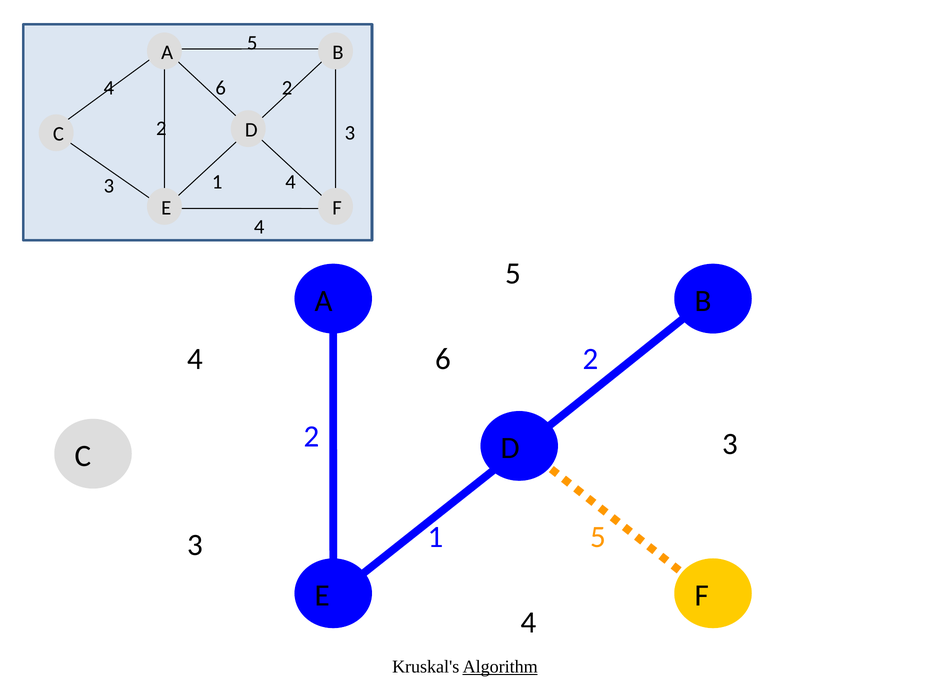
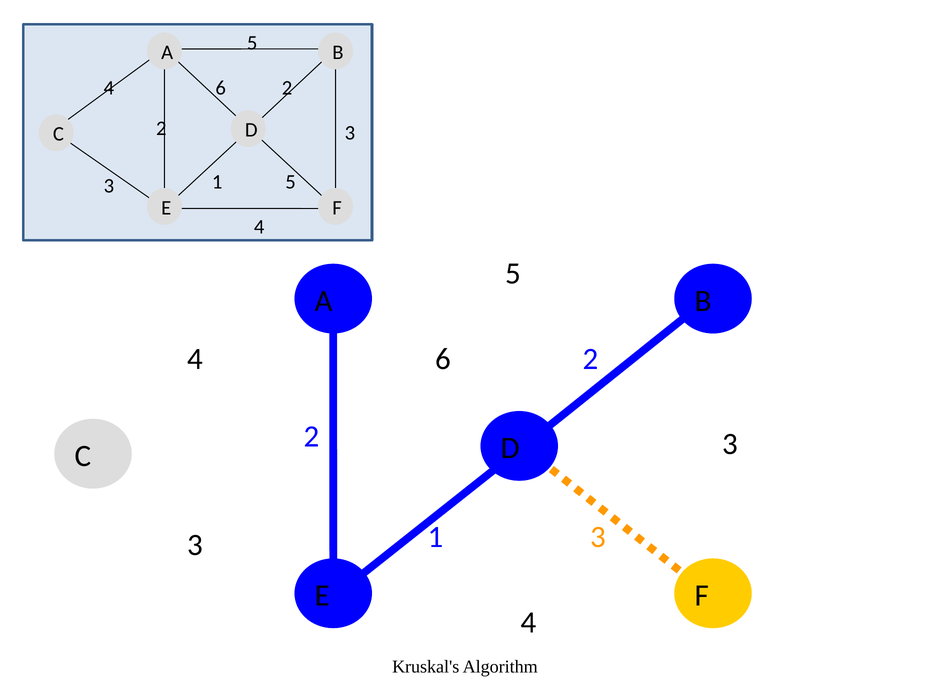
1 4: 4 -> 5 (291, 182)
1 5: 5 -> 3 (598, 537)
Algorithm underline: present -> none (500, 666)
